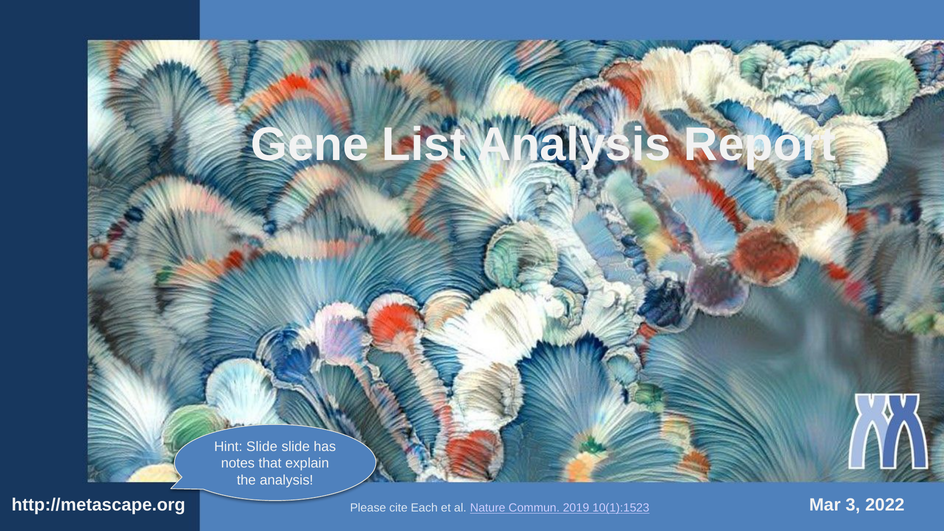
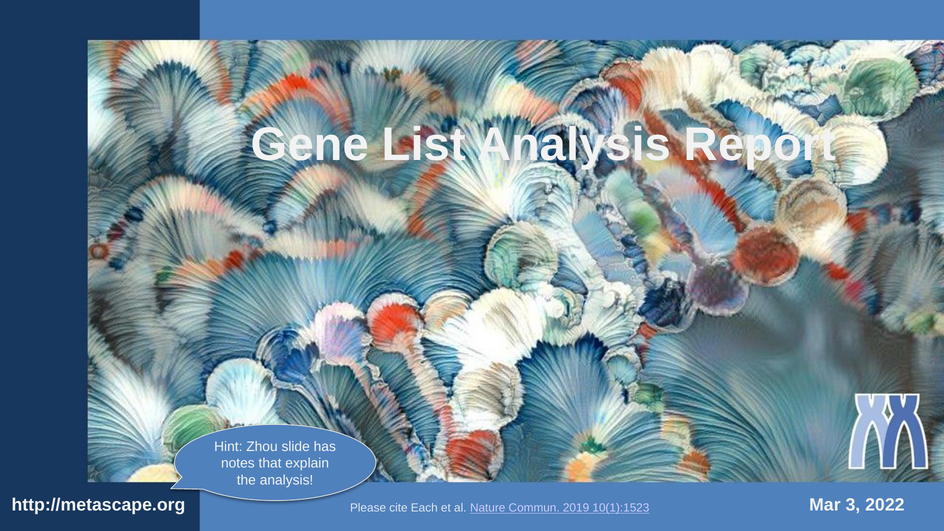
Hint Slide: Slide -> Zhou (262, 447)
